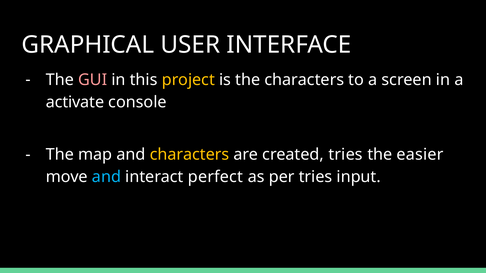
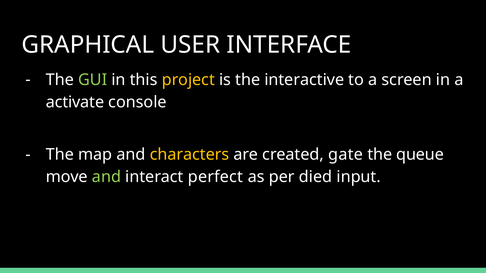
GUI colour: pink -> light green (93, 80)
the characters: characters -> interactive (304, 80)
created tries: tries -> gate (346, 155)
easier: easier -> queue (420, 155)
and colour: light blue -> light green (106, 177)
per tries: tries -> died (315, 177)
